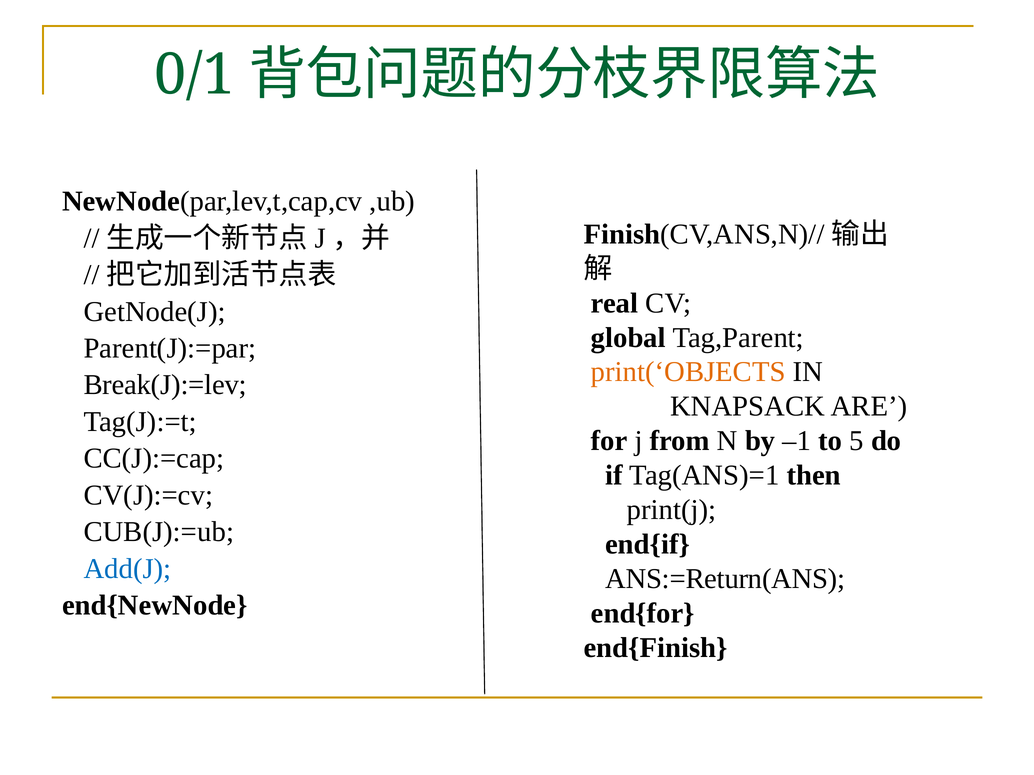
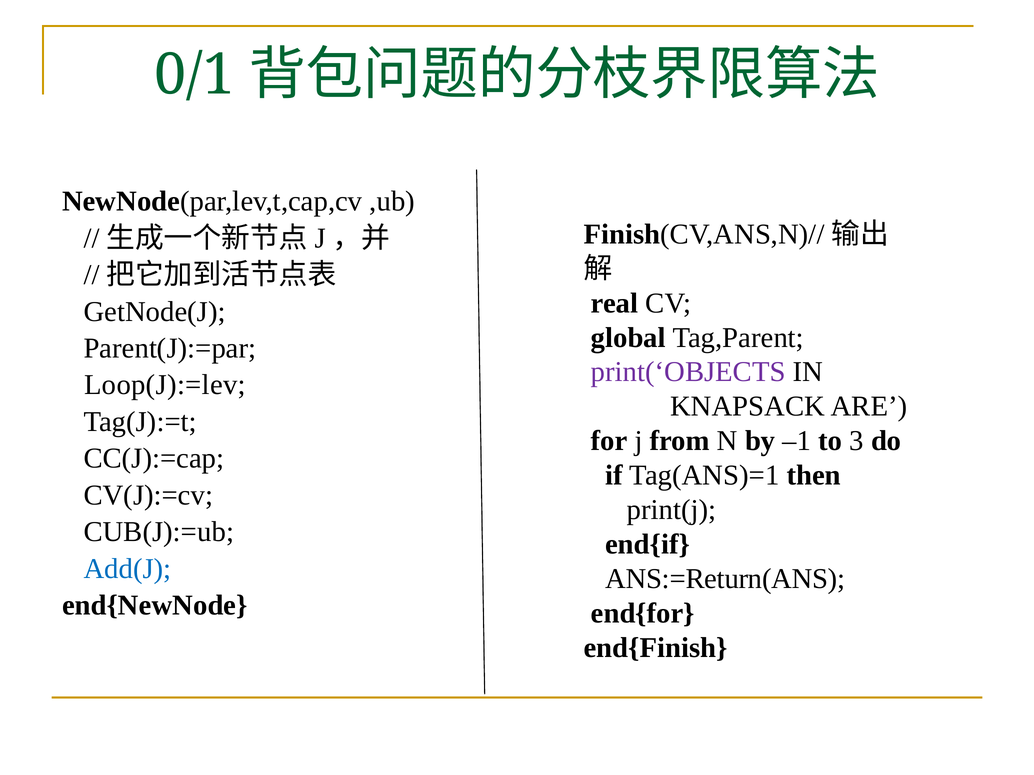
print(‘OBJECTS colour: orange -> purple (688, 372)
Break(J):=lev: Break(J):=lev -> Loop(J):=lev (165, 385)
5: 5 -> 3 (857, 441)
